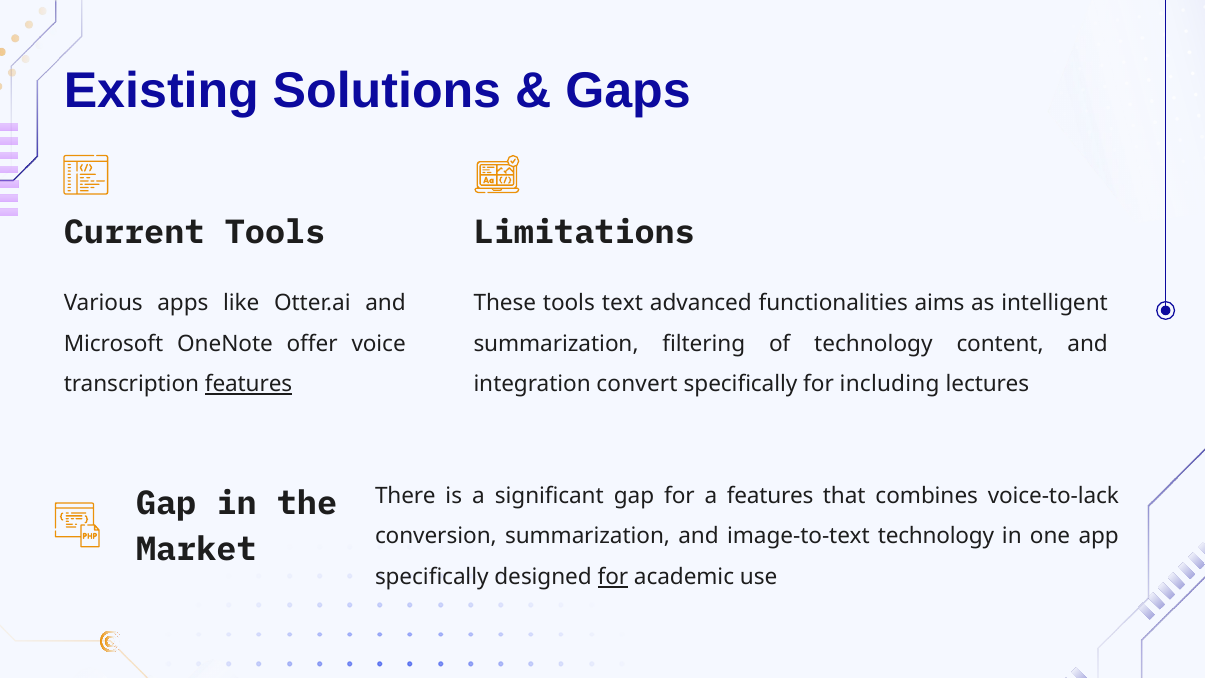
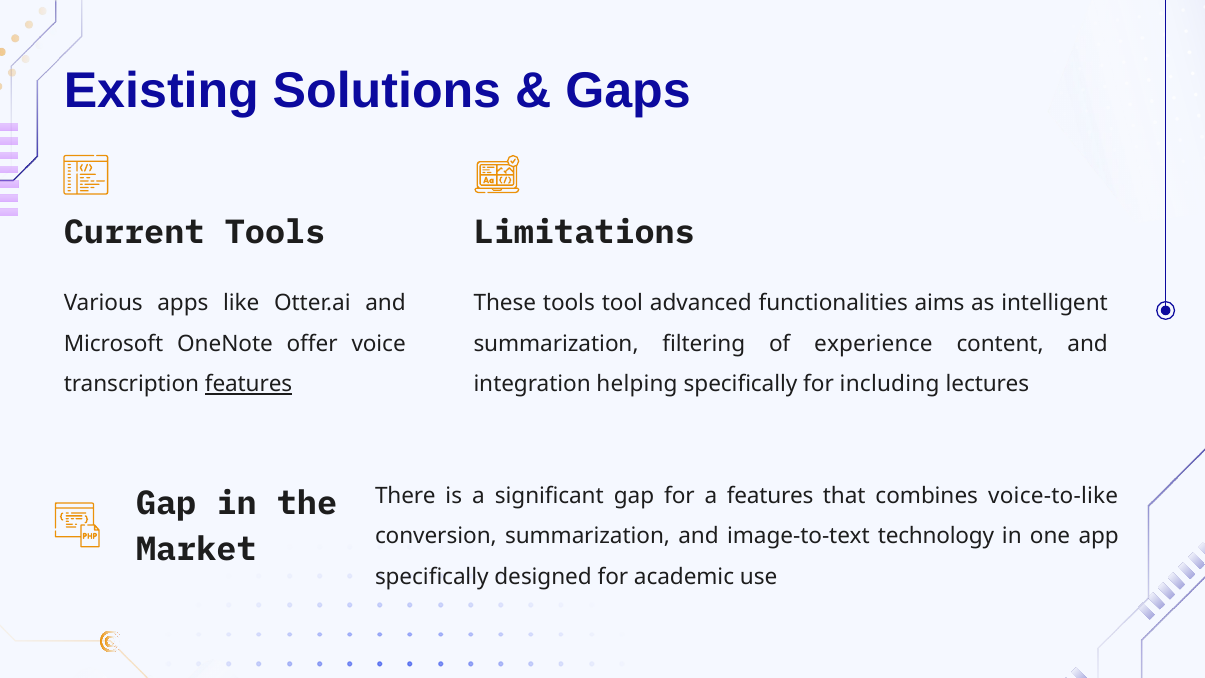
text: text -> tool (622, 303)
of technology: technology -> experience (873, 344)
convert: convert -> helping (637, 384)
voice-to-lack: voice-to-lack -> voice-to-like (1053, 496)
for underline: present -> none (613, 577)
